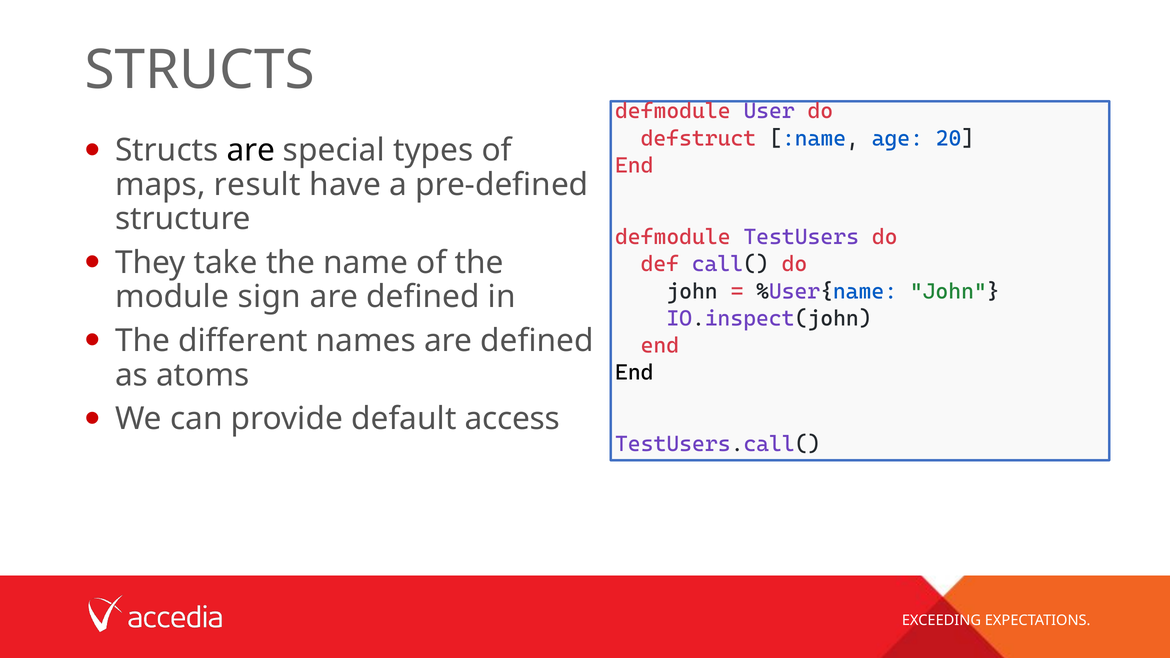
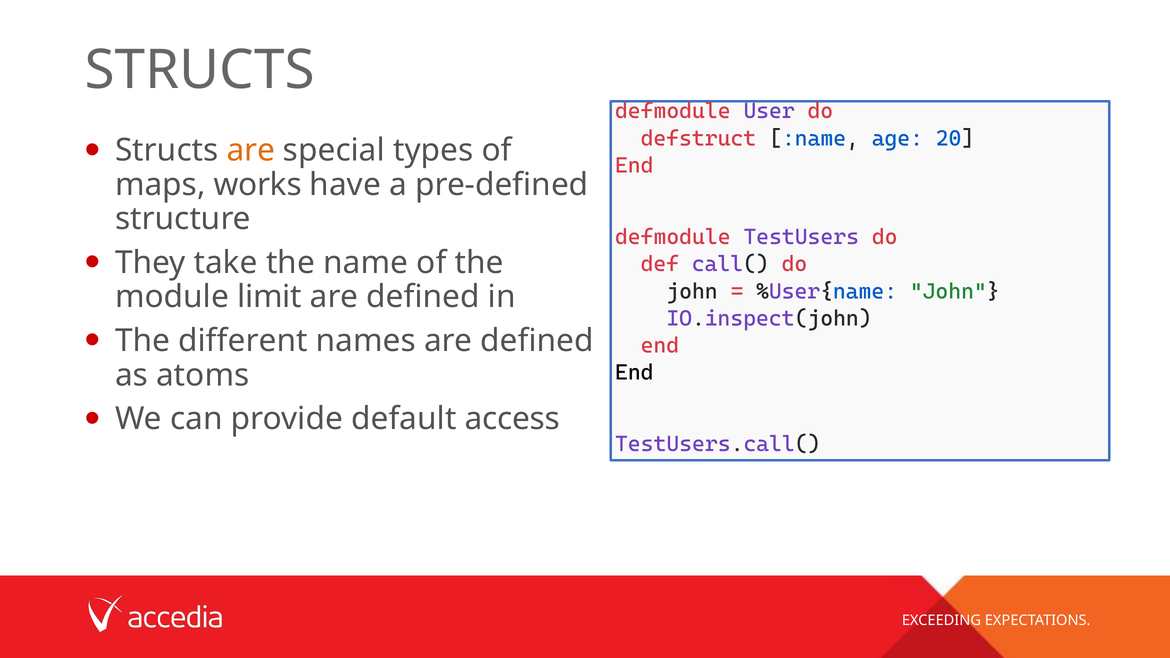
are colour: black -> orange (251, 150)
result: result -> works (258, 185)
sign: sign -> limit (270, 297)
